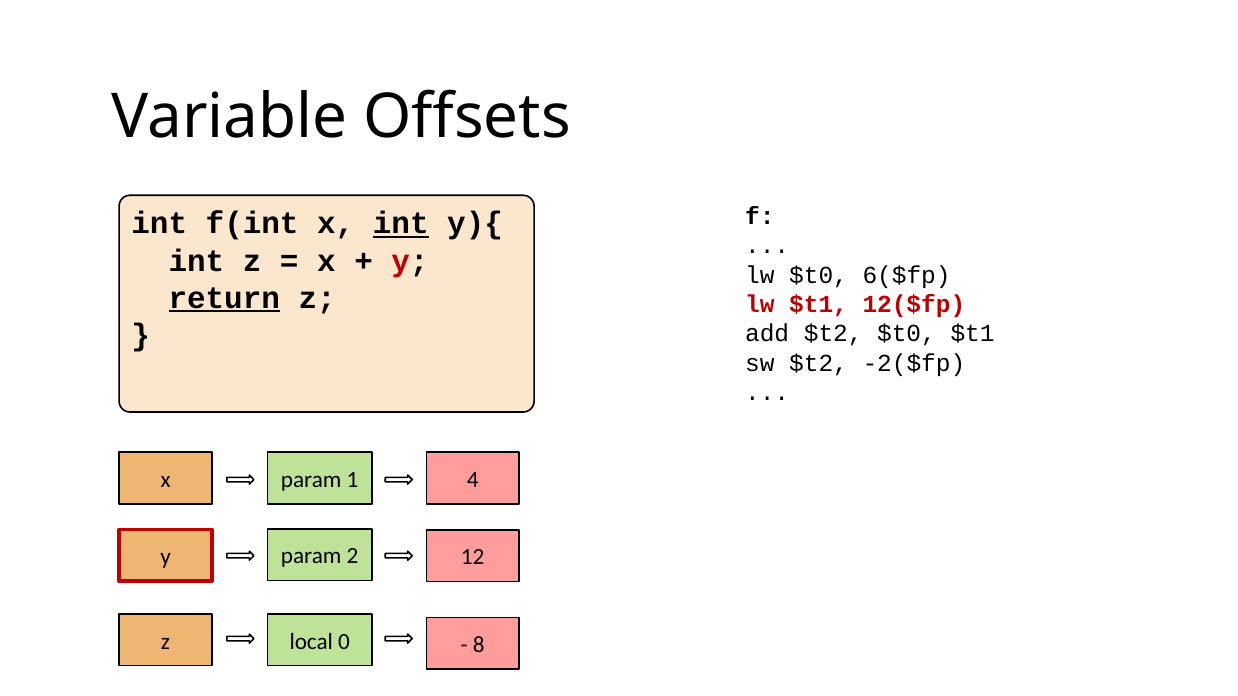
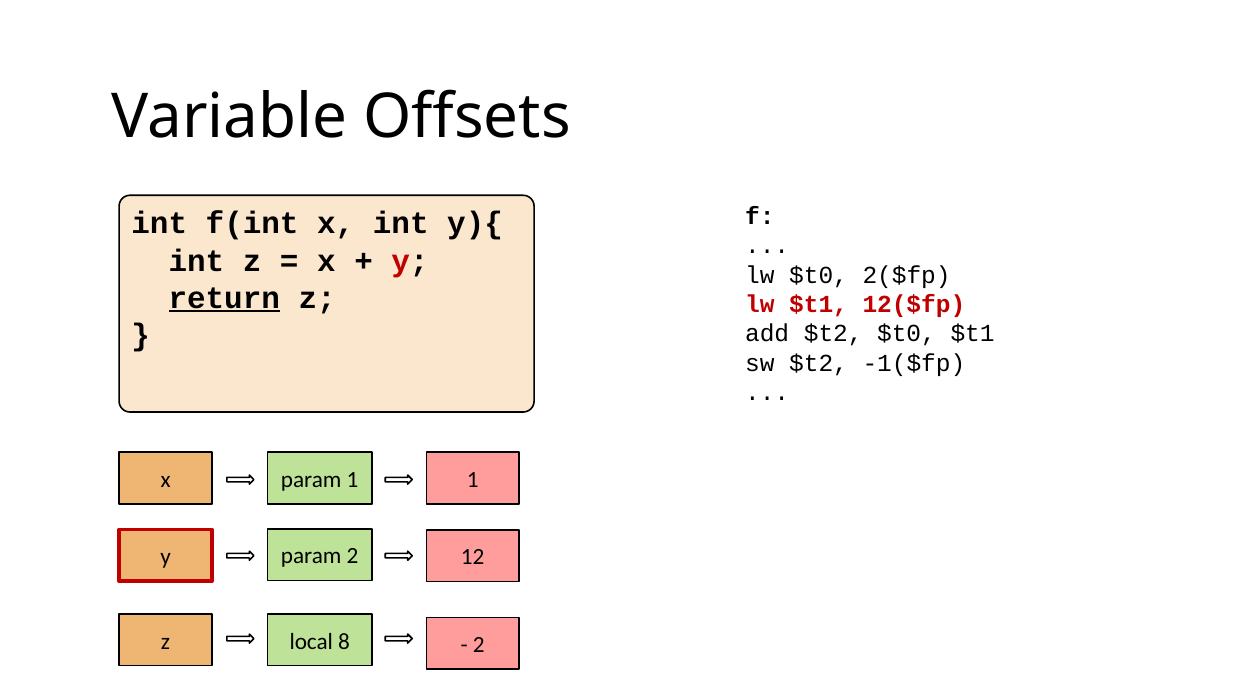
int underline: present -> none (401, 224)
6($fp: 6($fp -> 2($fp (907, 275)
-2($fp: -2($fp -> -1($fp (914, 363)
1 4: 4 -> 1 (473, 480)
0: 0 -> 8 (344, 642)
8: 8 -> 2 (479, 645)
